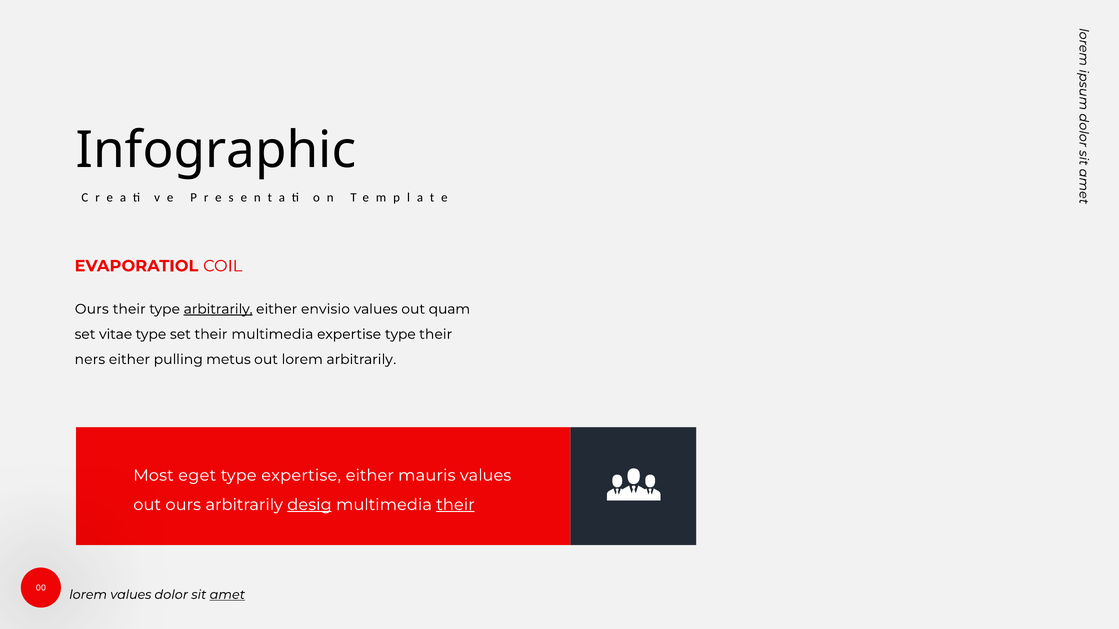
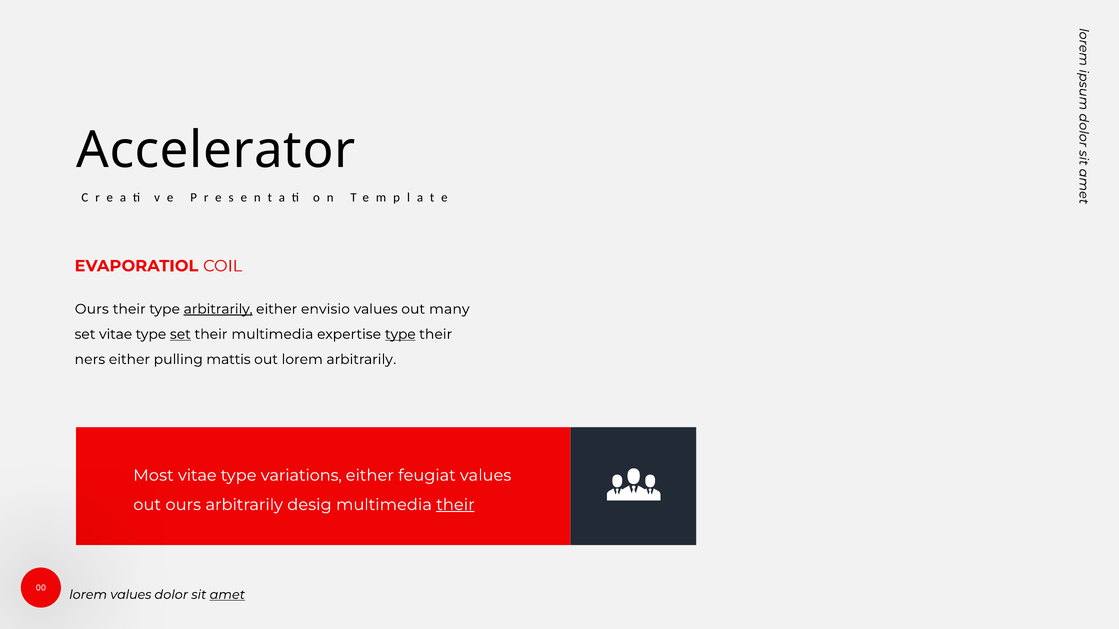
Infographic: Infographic -> Accelerator (216, 151)
quam: quam -> many (449, 309)
set underline: none -> present (180, 334)
type underline: none -> present (400, 334)
metus: metus -> mattis (228, 360)
eget: eget -> vitae (197, 476)
type expertise: expertise -> variations (301, 476)
mauris: mauris -> feugiat (427, 476)
desig underline: present -> none (309, 505)
